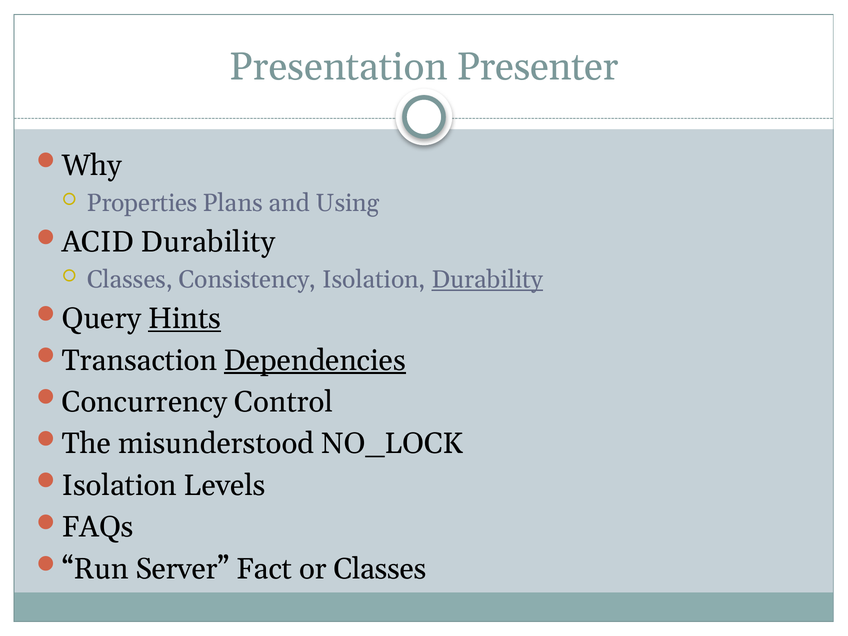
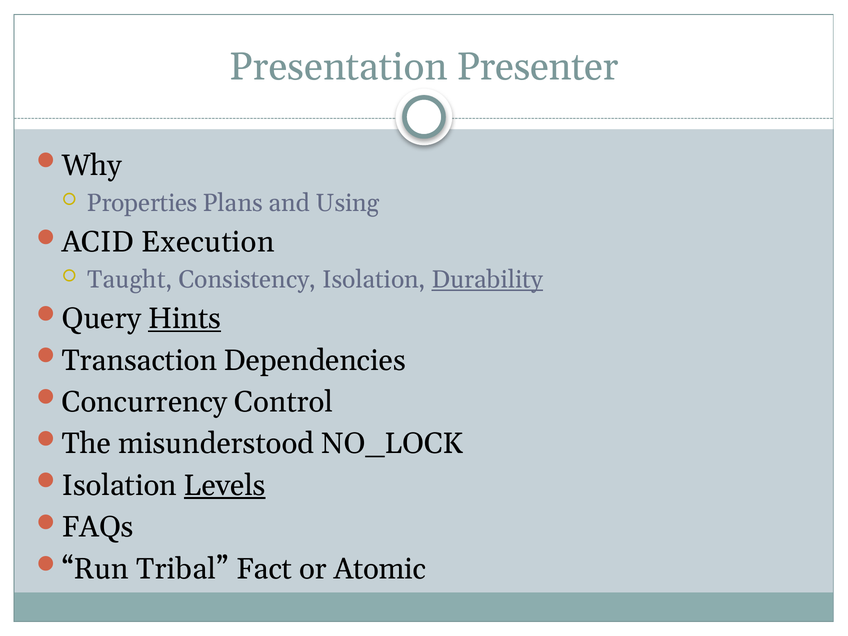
ACID Durability: Durability -> Execution (208, 242)
Classes: Classes -> Taught (130, 279)
Dependencies underline: present -> none (315, 360)
Levels underline: none -> present (225, 485)
Server: Server -> Tribal (182, 569)
or Classes: Classes -> Atomic (380, 569)
